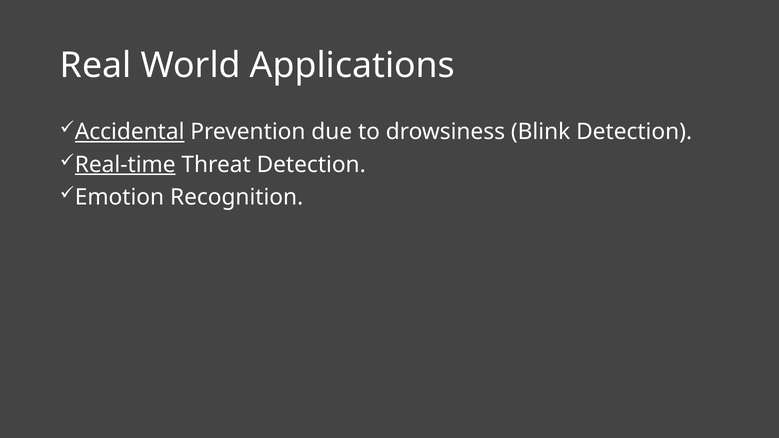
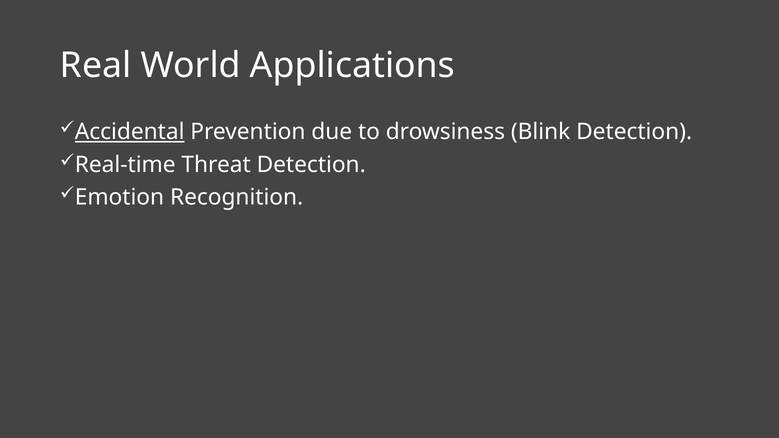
Real-time underline: present -> none (125, 165)
